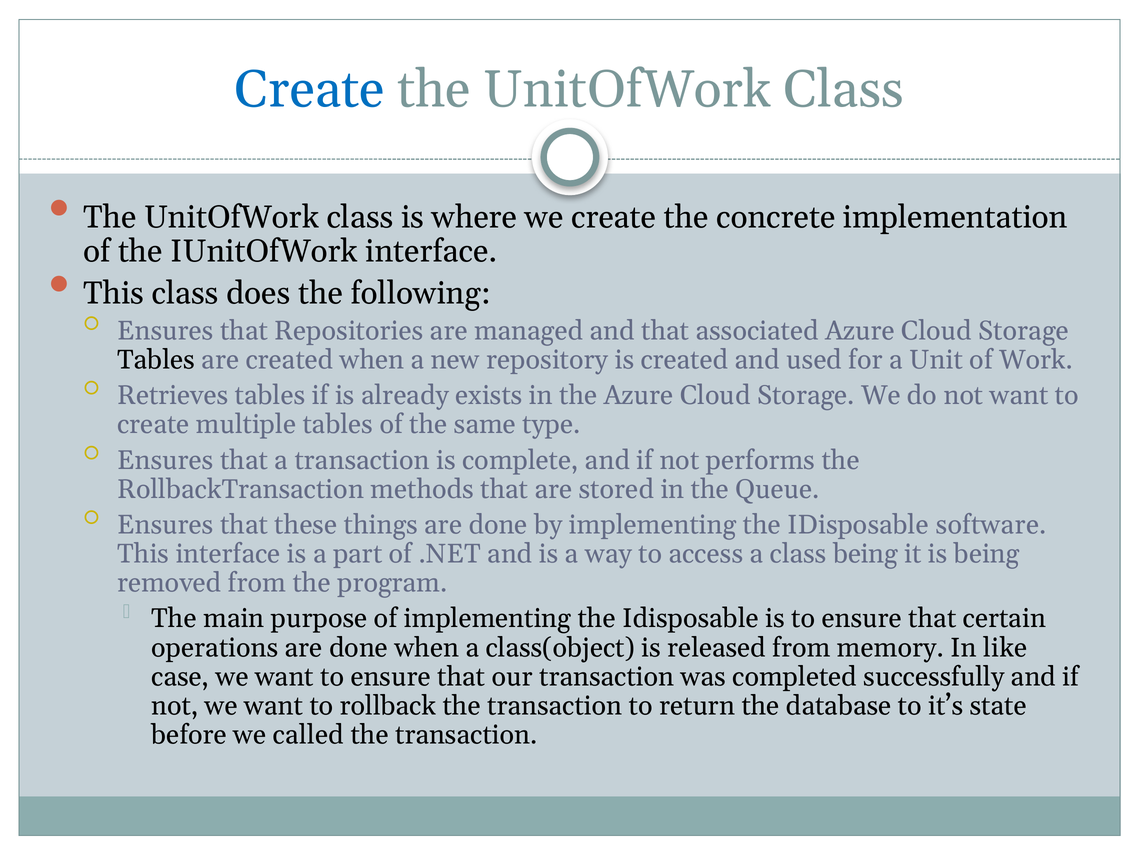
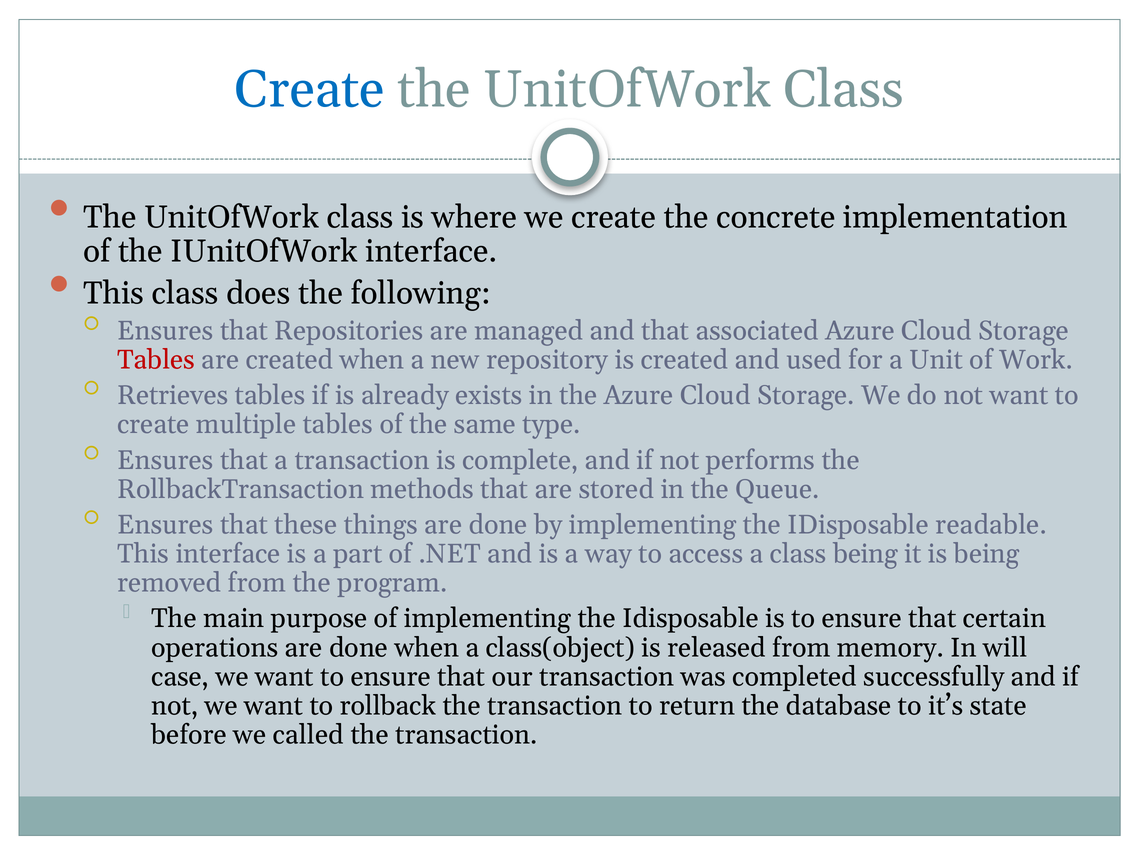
Tables colour: black -> red (156, 360)
software: software -> readable (991, 525)
like: like -> will (1005, 648)
